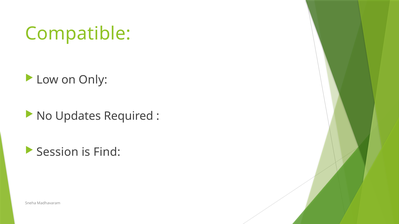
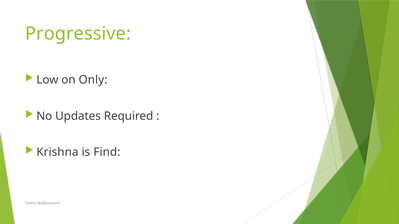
Compatible: Compatible -> Progressive (78, 34)
Session: Session -> Krishna (57, 152)
